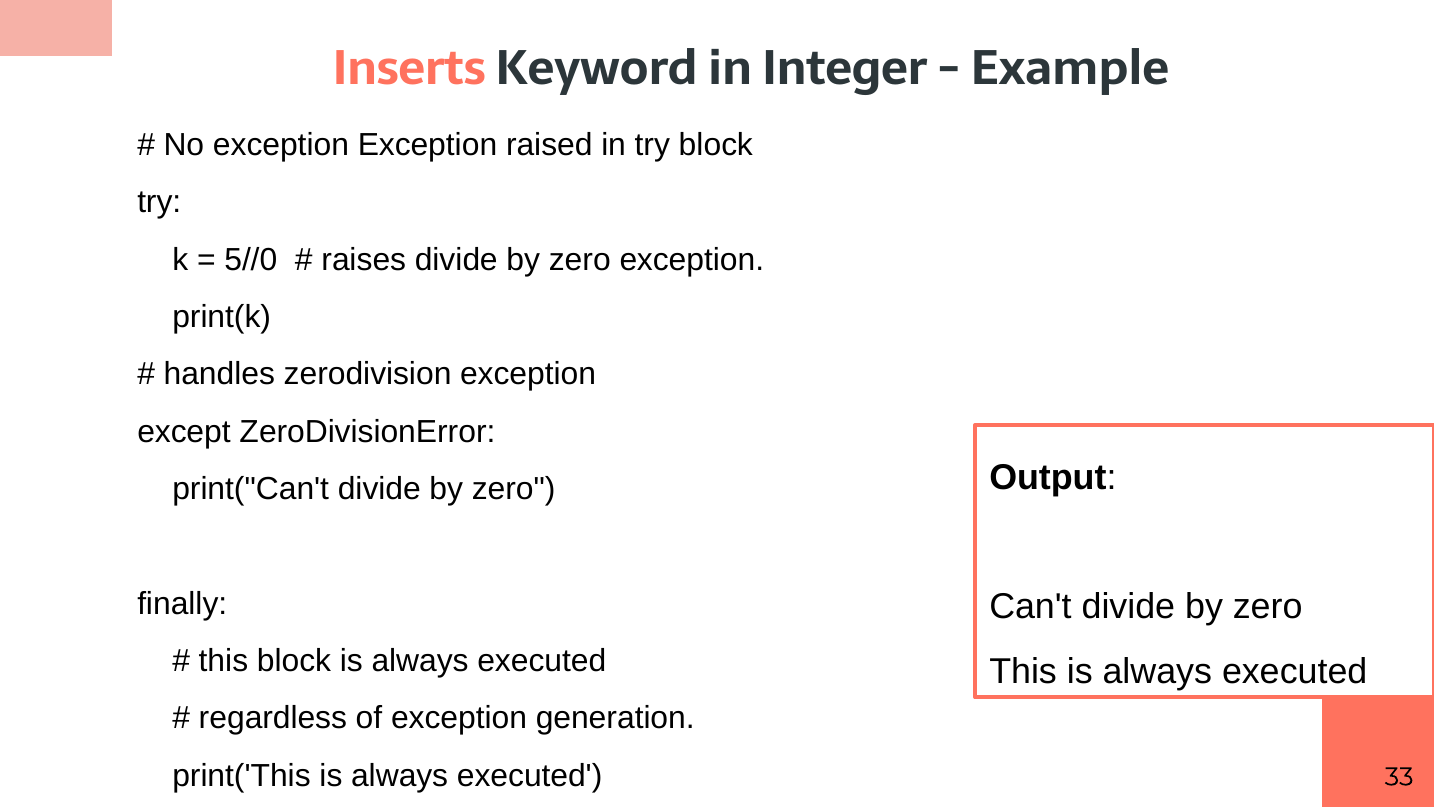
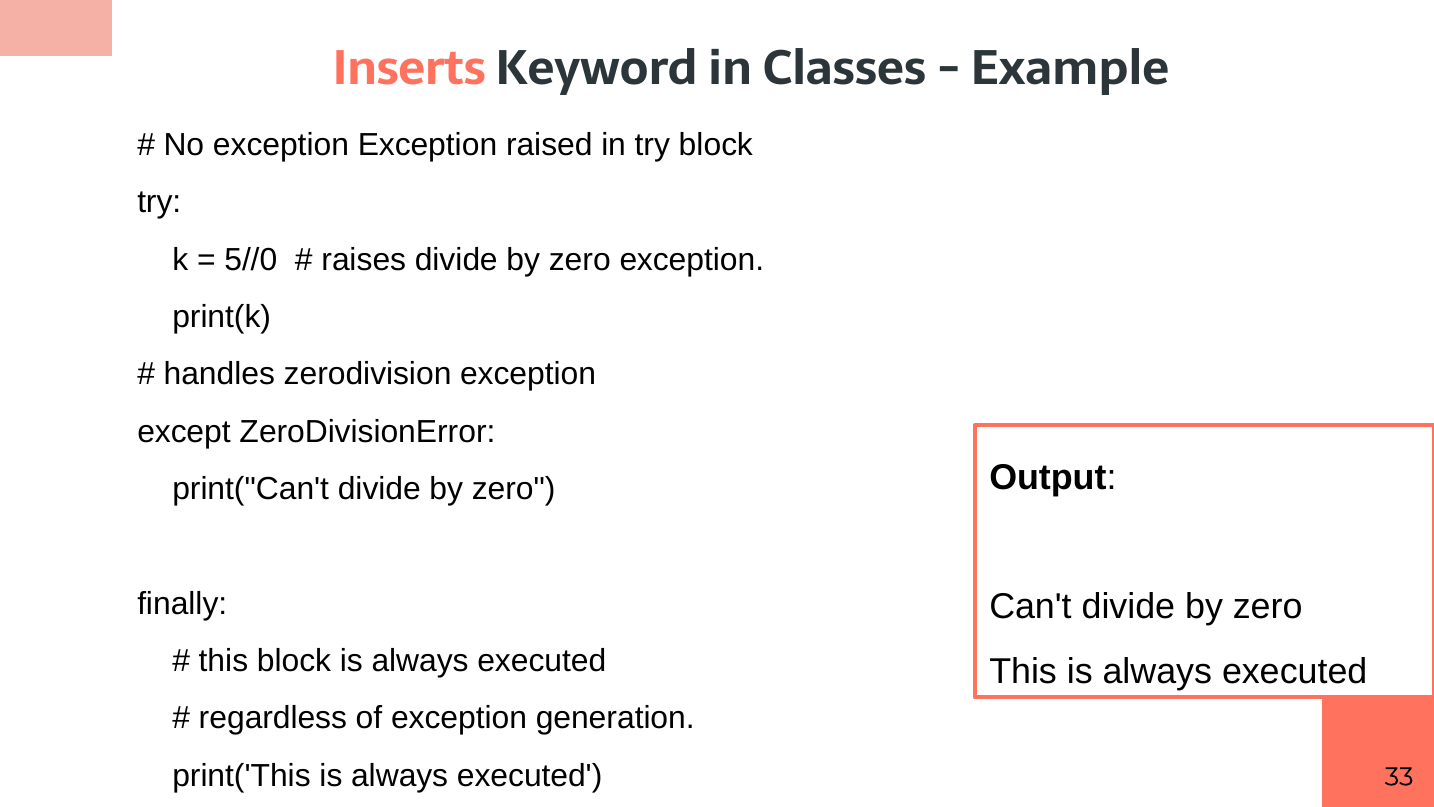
Integer: Integer -> Classes (845, 68)
